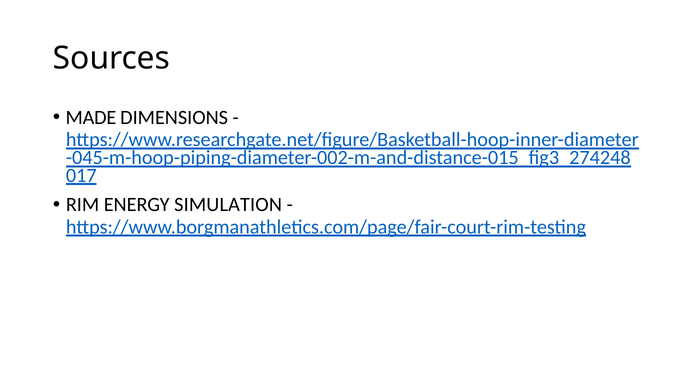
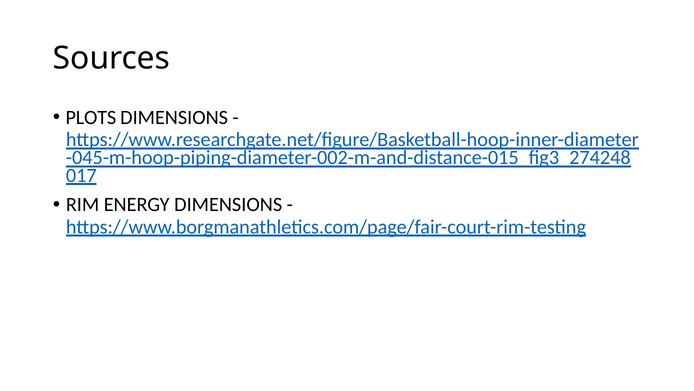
MADE: MADE -> PLOTS (91, 117)
ENERGY SIMULATION: SIMULATION -> DIMENSIONS (228, 204)
